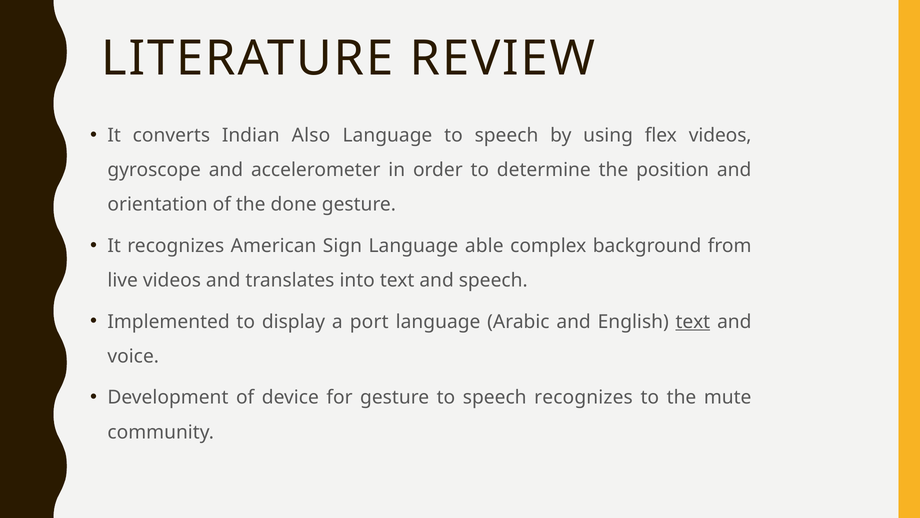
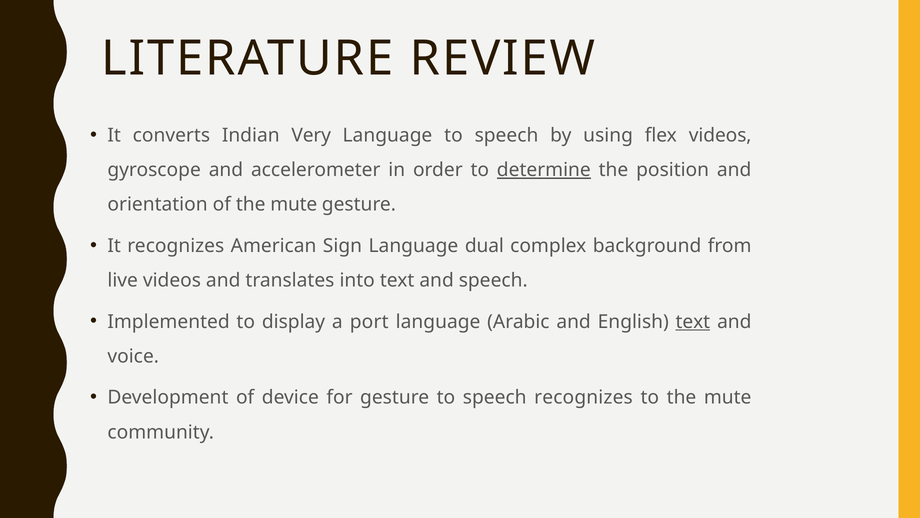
Also: Also -> Very (311, 135)
determine underline: none -> present (544, 170)
of the done: done -> mute (294, 204)
able: able -> dual (484, 246)
